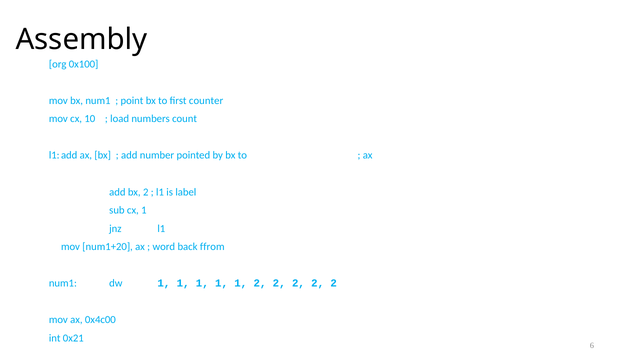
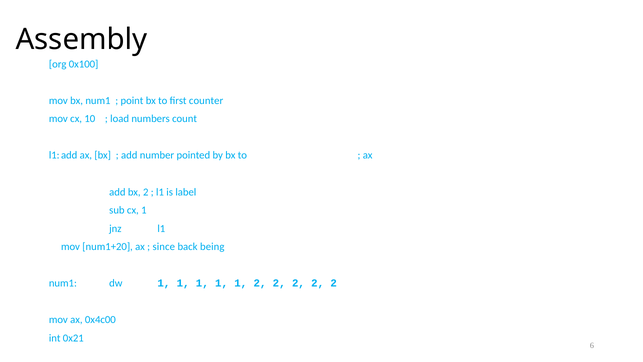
word: word -> since (164, 247)
ffrom: ffrom -> being (212, 247)
